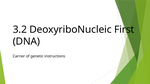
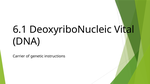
3.2: 3.2 -> 6.1 (20, 30)
First: First -> Vital (124, 30)
